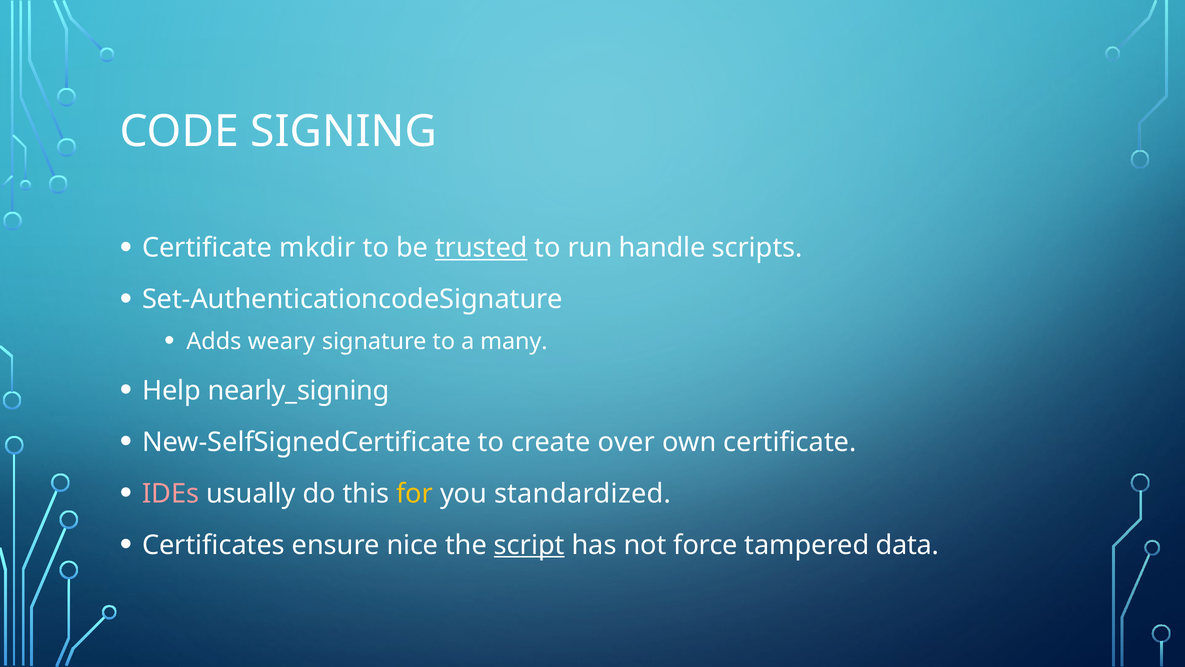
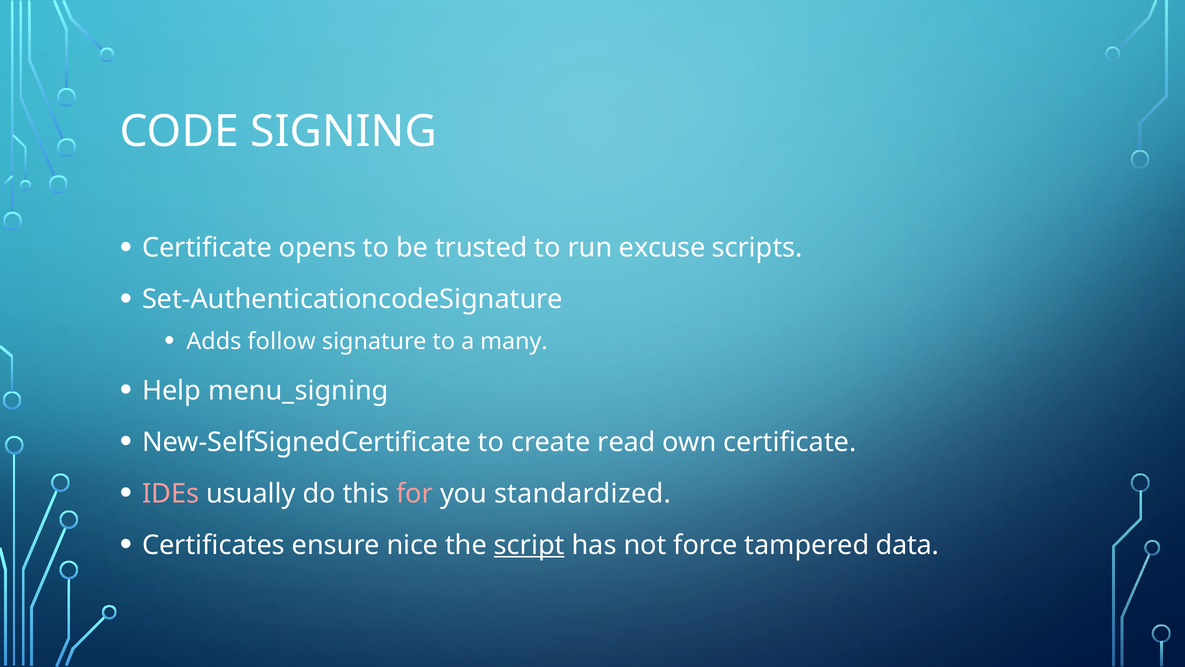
mkdir: mkdir -> opens (318, 248)
trusted underline: present -> none (481, 248)
handle: handle -> excuse (662, 248)
weary: weary -> follow (282, 341)
nearly_signing: nearly_signing -> menu_signing (298, 391)
over: over -> read (626, 442)
for colour: yellow -> pink (415, 493)
